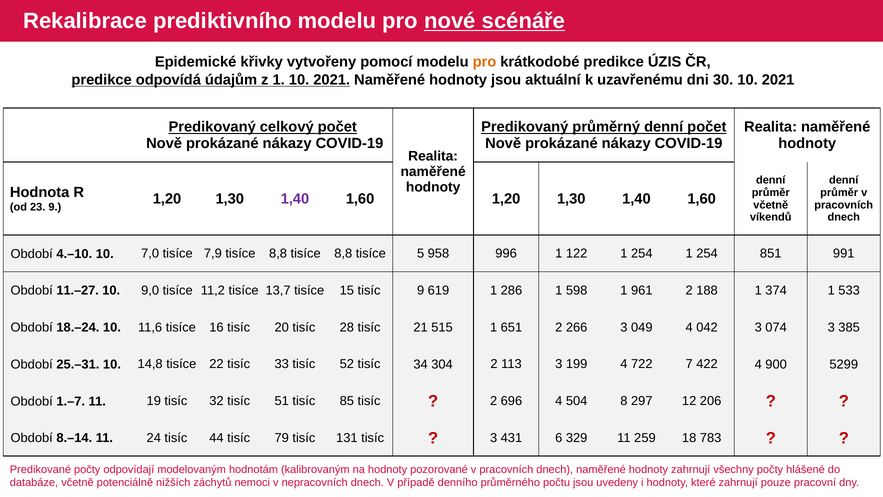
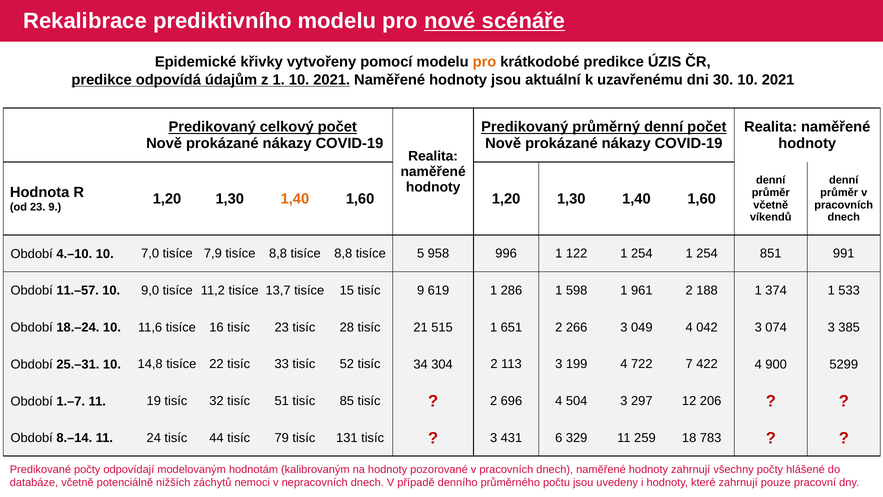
1,40 colour: purple -> orange (295, 199)
11.–27: 11.–27 -> 11.–57 (78, 291)
tisíc 20: 20 -> 23 (282, 327)
504 8: 8 -> 3 (624, 401)
